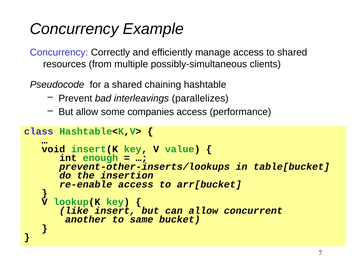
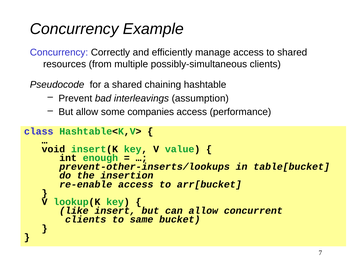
parallelizes: parallelizes -> assumption (200, 98)
another: another -> clients (86, 220)
